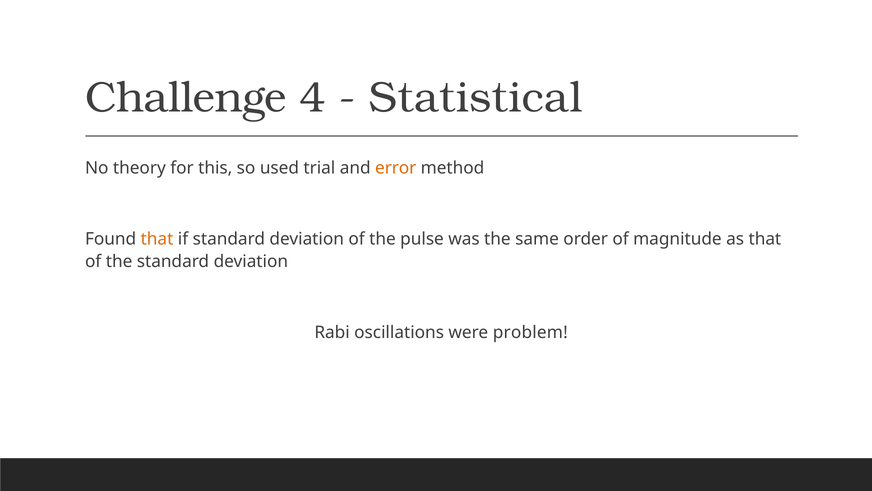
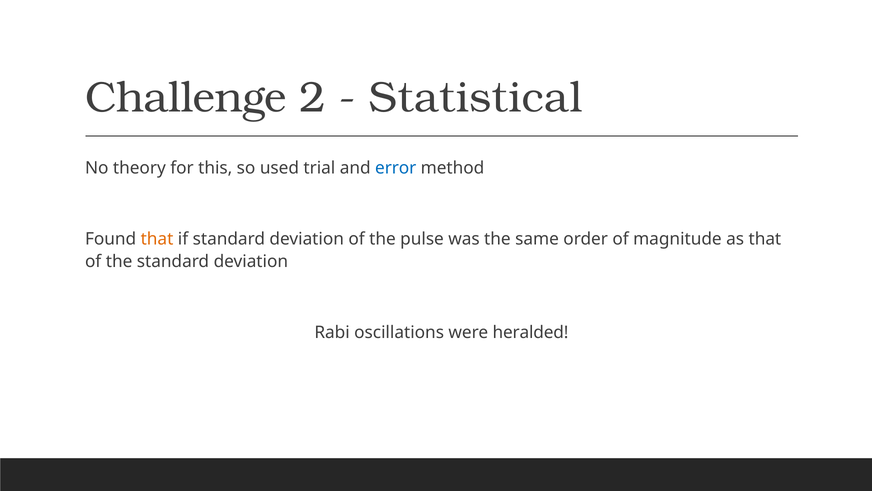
4: 4 -> 2 (313, 98)
error colour: orange -> blue (396, 168)
problem: problem -> heralded (530, 332)
